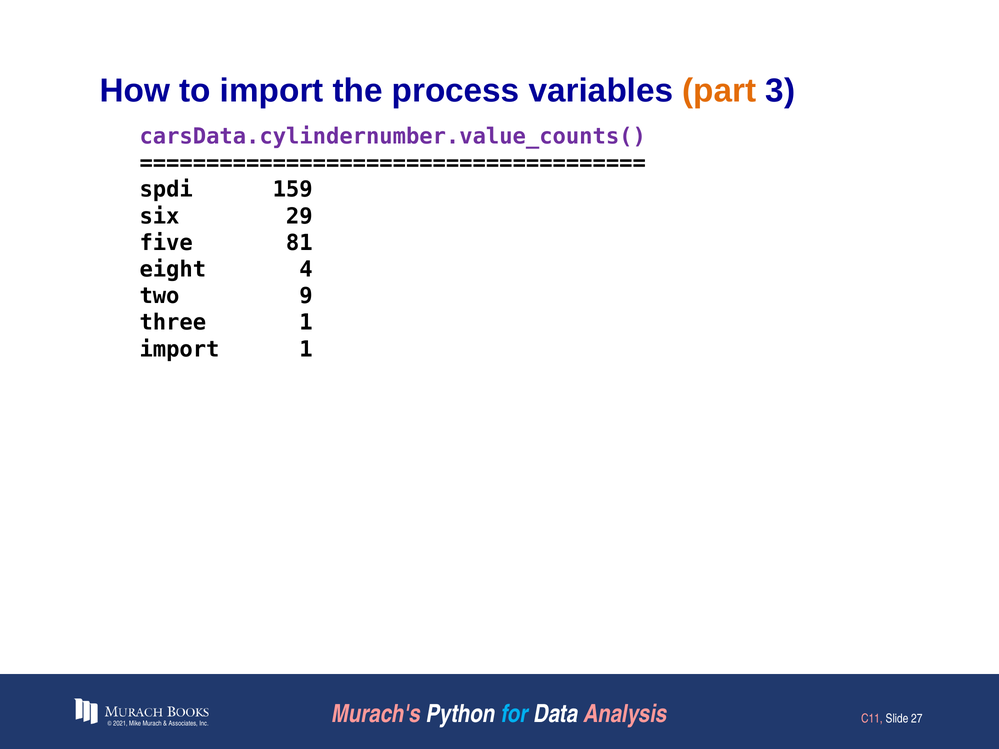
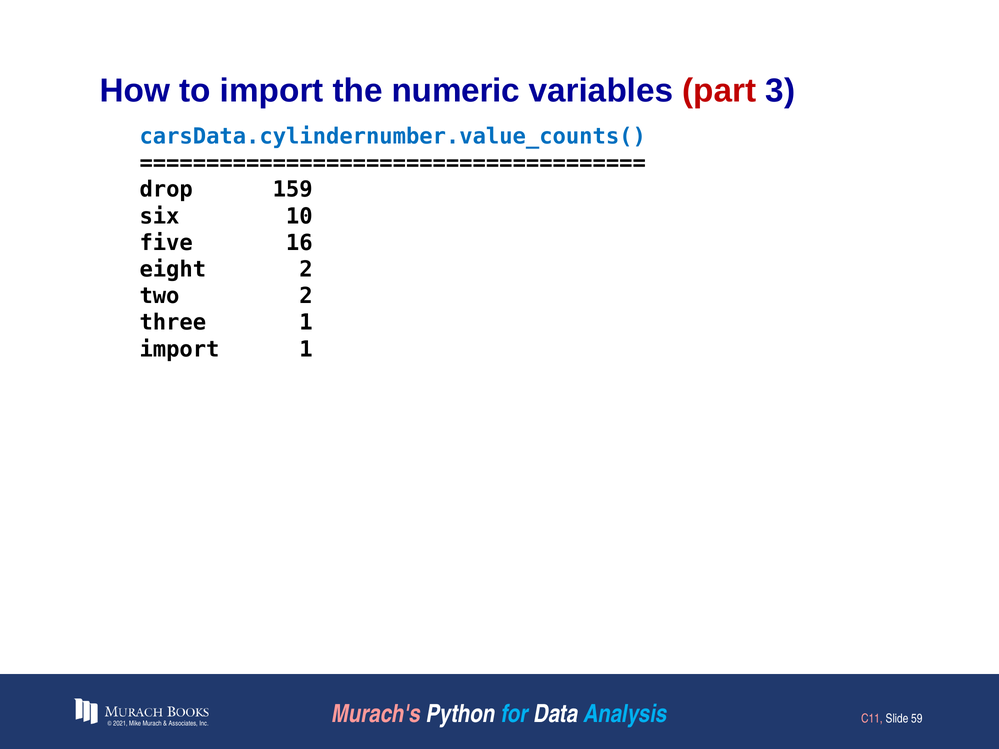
process: process -> numeric (456, 91)
part colour: orange -> red (719, 91)
carsData.cylindernumber.value_counts( colour: purple -> blue (393, 136)
spdi: spdi -> drop (166, 190)
29: 29 -> 10 (299, 216)
81: 81 -> 16 (299, 243)
eight 4: 4 -> 2 (306, 270)
two 9: 9 -> 2 (306, 296)
Analysis colour: pink -> light blue (625, 714)
27: 27 -> 59 (917, 719)
